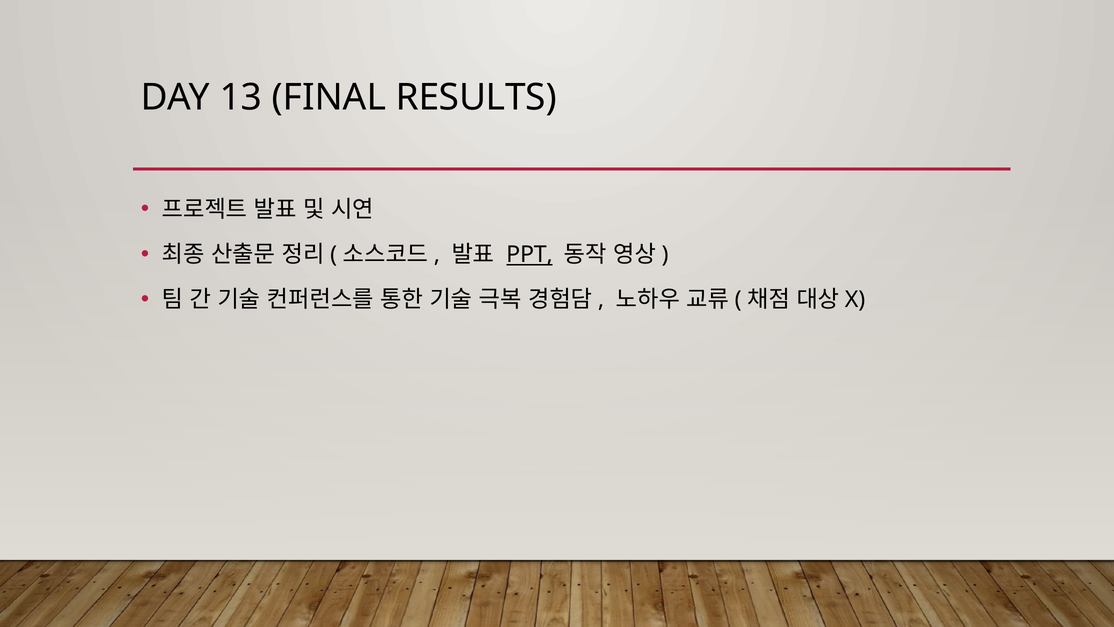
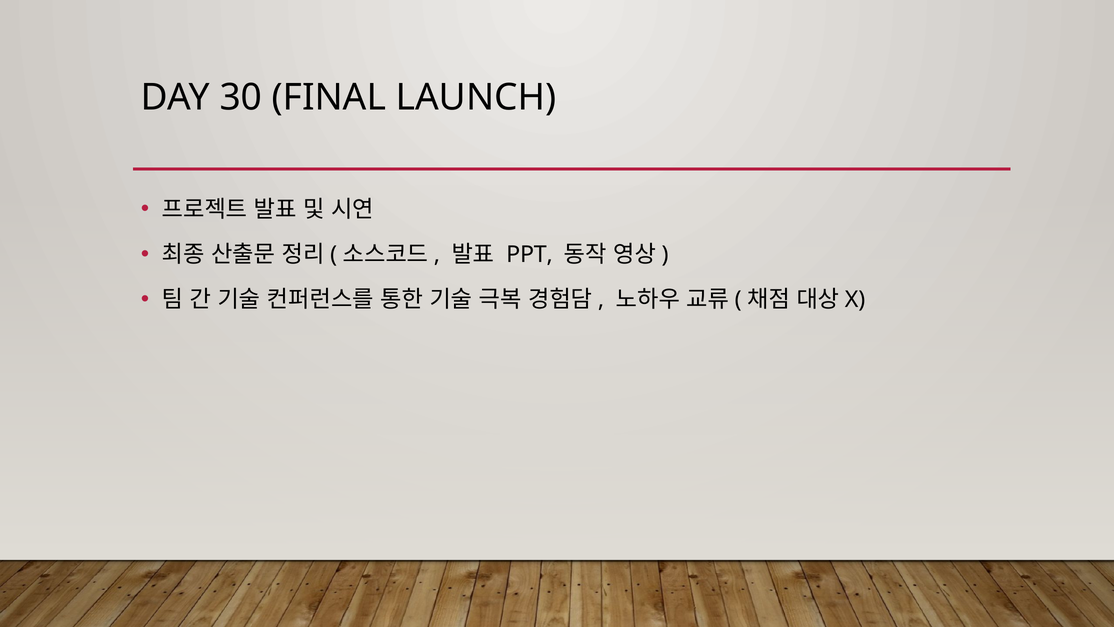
13: 13 -> 30 (241, 98)
RESULTS: RESULTS -> LAUNCH (476, 98)
PPT underline: present -> none (529, 255)
